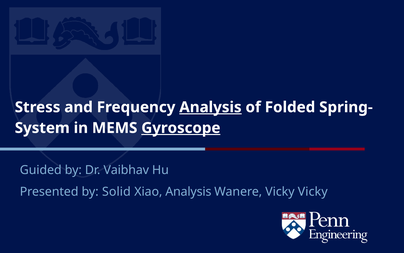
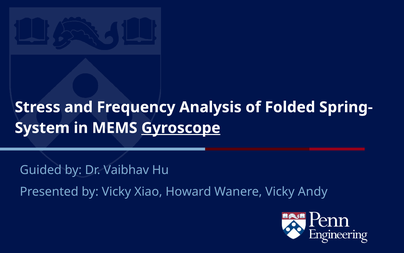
Analysis underline: present -> none (210, 107)
by Solid: Solid -> Vicky (116, 191)
Xiao Analysis: Analysis -> Howard (188, 191)
Vicky Vicky: Vicky -> Andy (313, 191)
